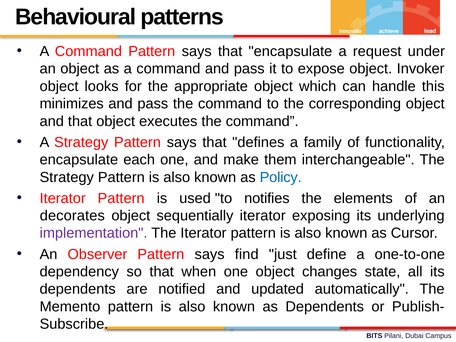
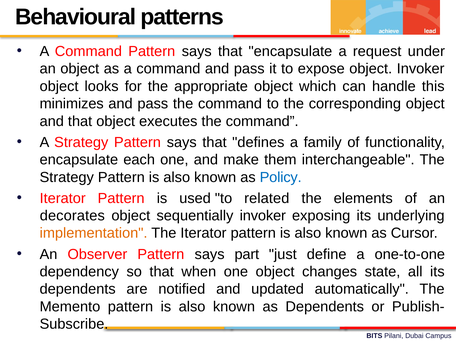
notifies: notifies -> related (267, 198)
sequentially iterator: iterator -> invoker (263, 216)
implementation colour: purple -> orange (94, 233)
find: find -> part (247, 254)
